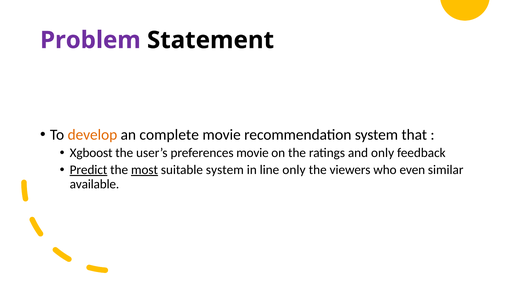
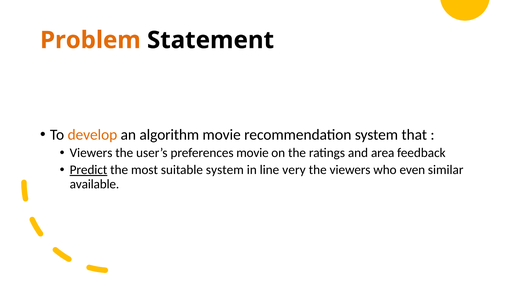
Problem colour: purple -> orange (90, 40)
complete: complete -> algorithm (169, 135)
Xgboost: Xgboost -> Viewers (91, 153)
and only: only -> area (383, 153)
most underline: present -> none (144, 170)
line only: only -> very (294, 170)
